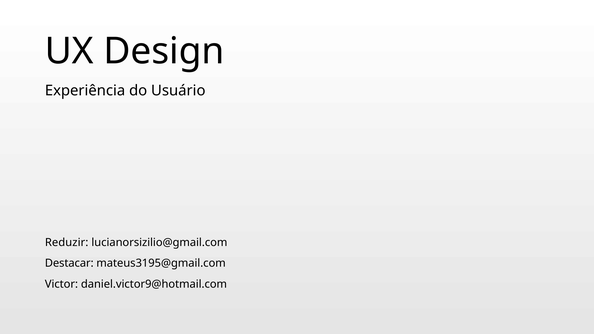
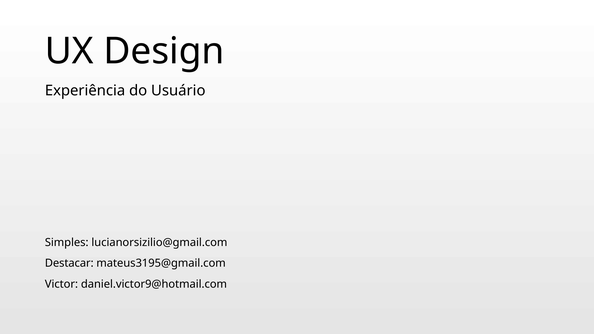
Reduzir: Reduzir -> Simples (67, 243)
